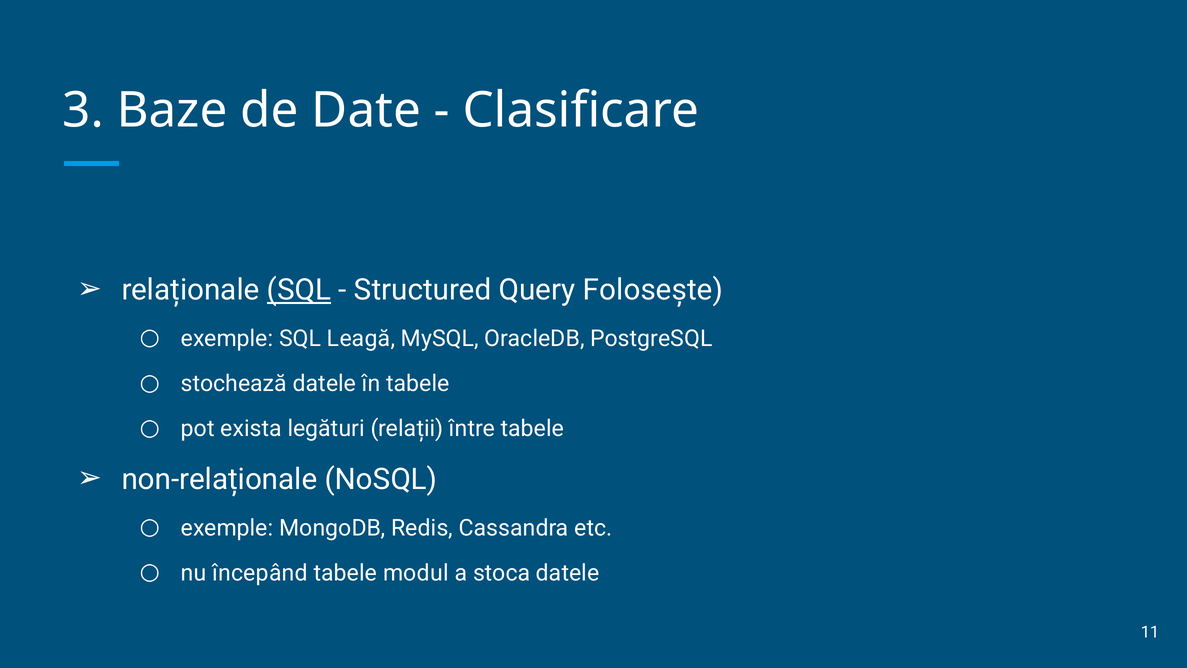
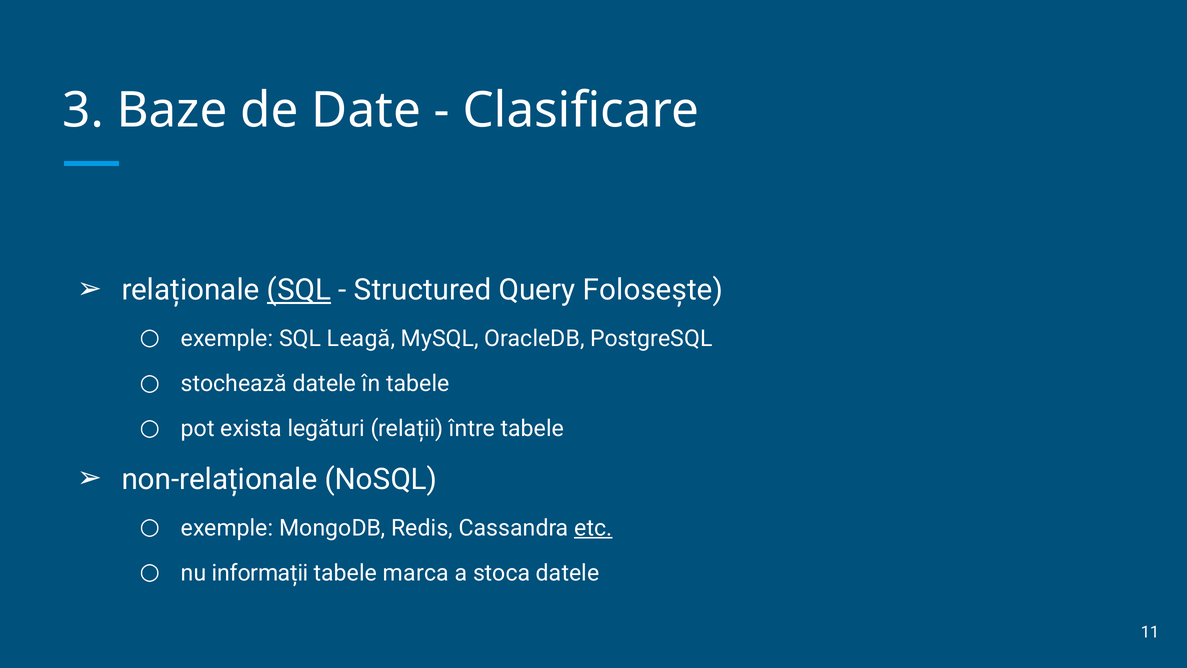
etc underline: none -> present (593, 528)
începând: începând -> informații (260, 573)
modul: modul -> marca (416, 573)
